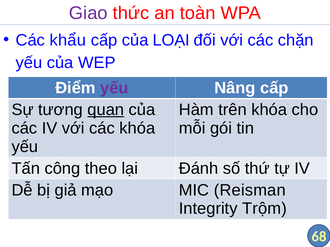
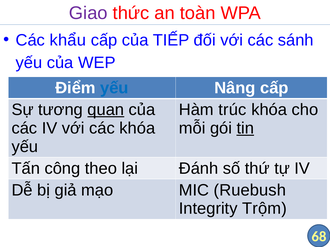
LOẠI: LOẠI -> TIẾP (171, 40)
chặn: chặn -> sánh (296, 40)
yếu colour: purple -> blue (114, 88)
trên: trên -> trúc (232, 110)
tin underline: none -> present (245, 128)
Reisman: Reisman -> Ruebush (250, 190)
